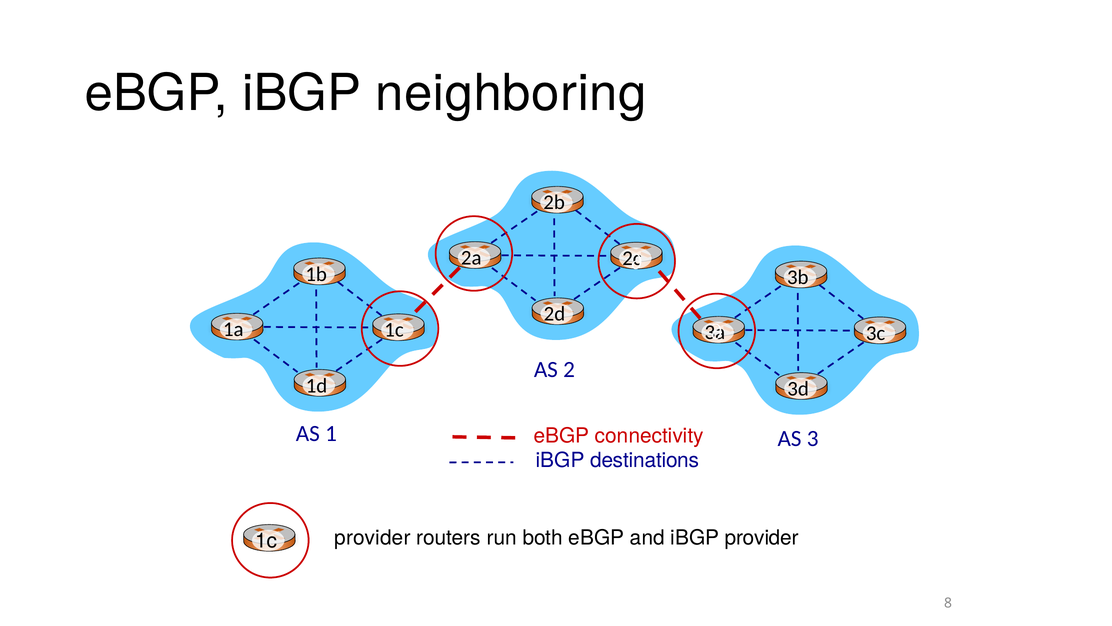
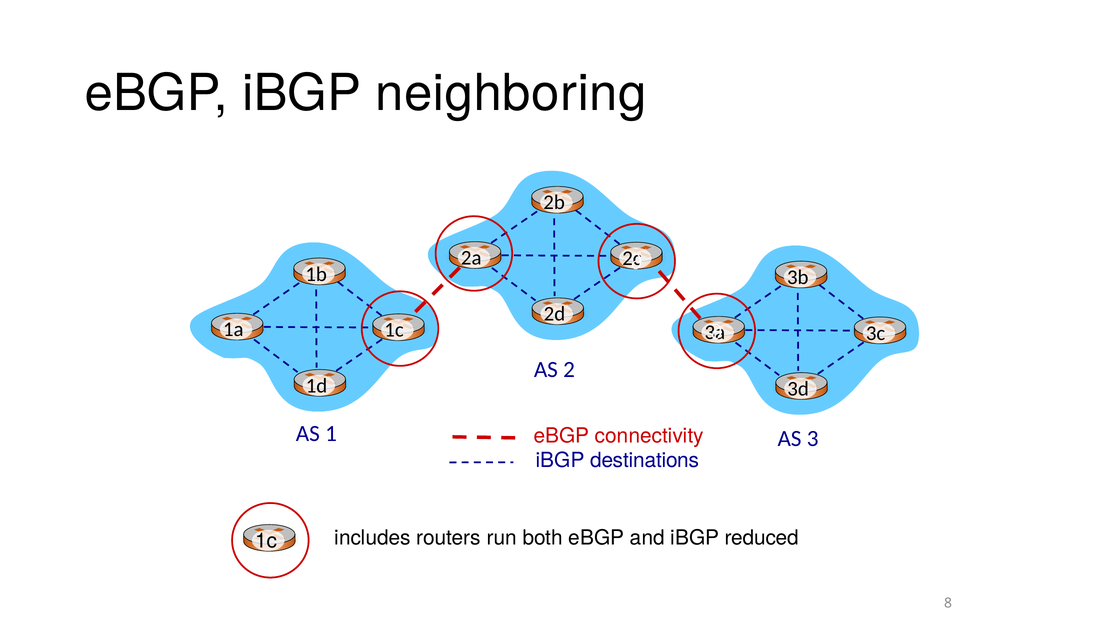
provider: provider -> includes (373, 537)
iBGP provider: provider -> reduced (762, 537)
